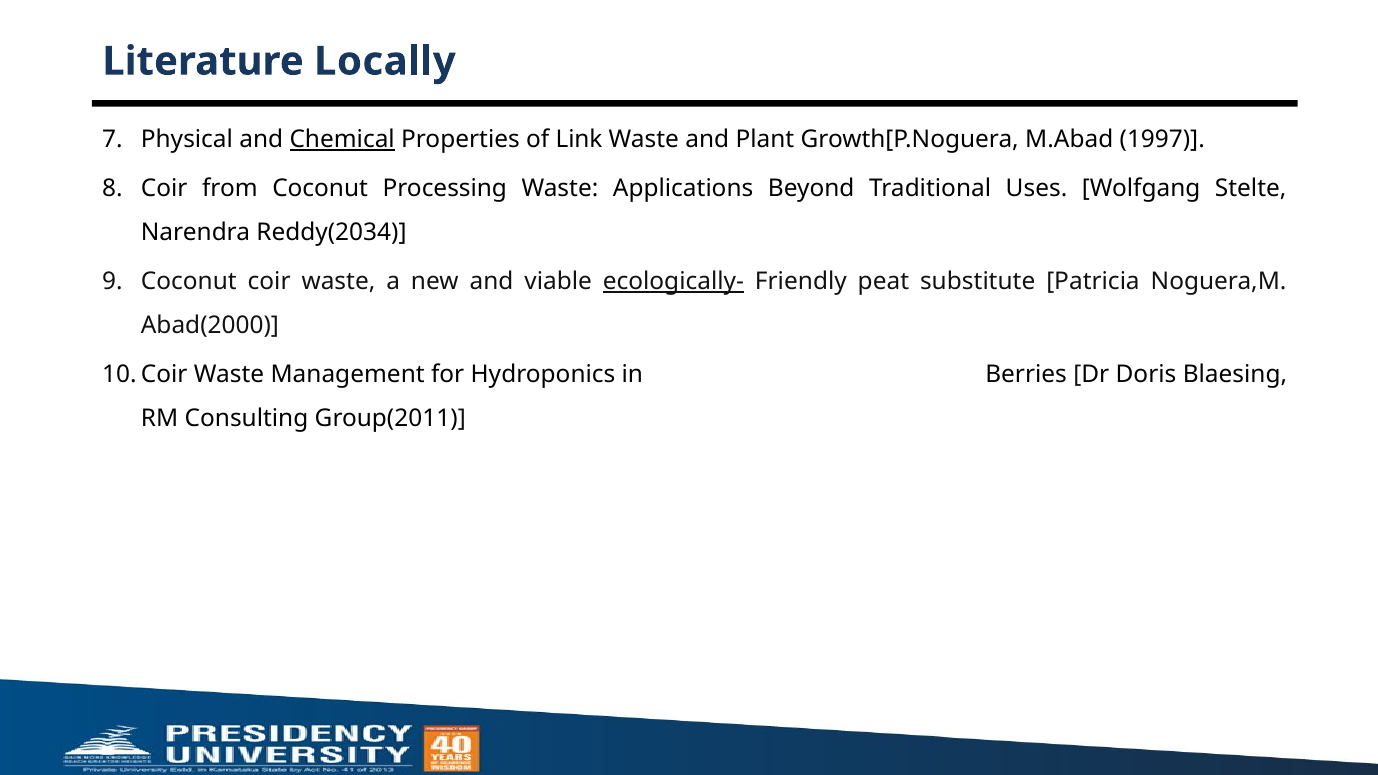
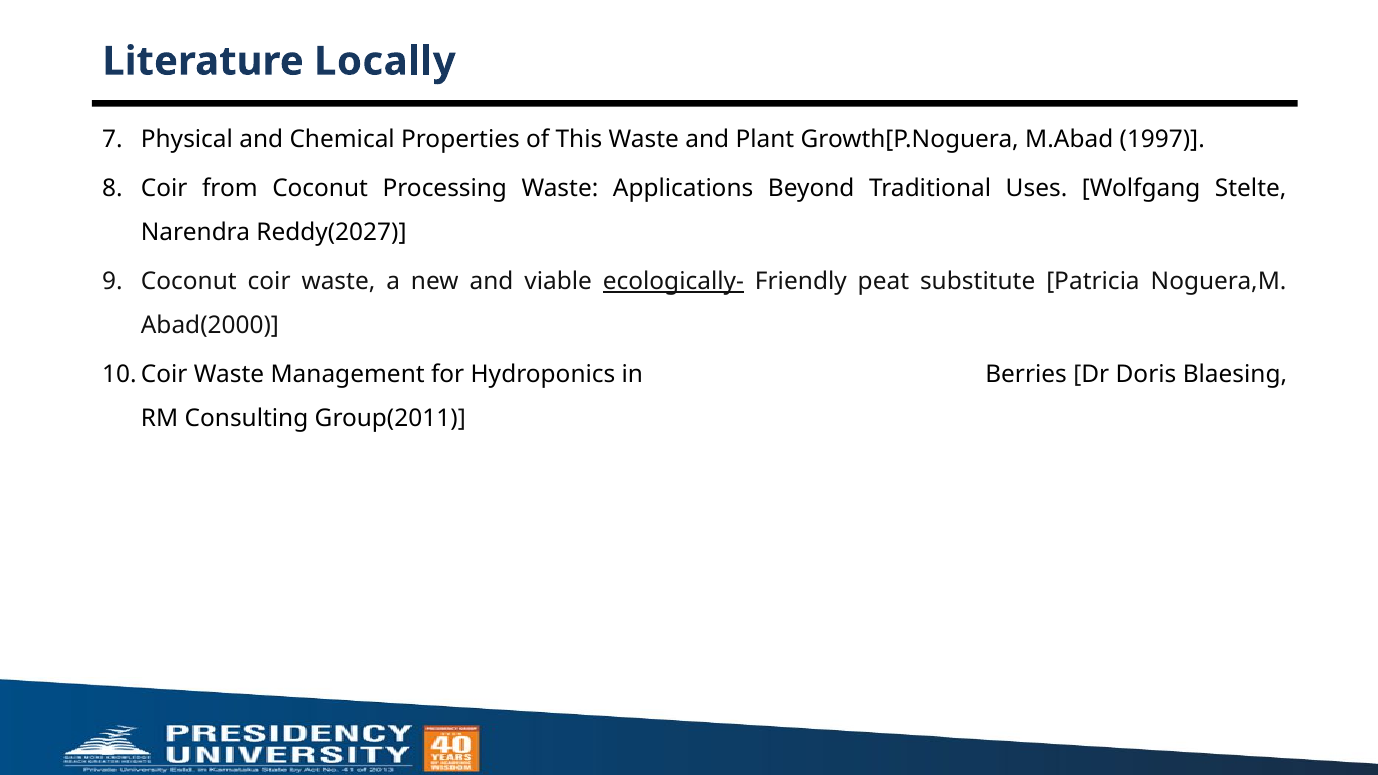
Chemical underline: present -> none (342, 140)
Link: Link -> This (579, 140)
Reddy(2034: Reddy(2034 -> Reddy(2027 (331, 232)
